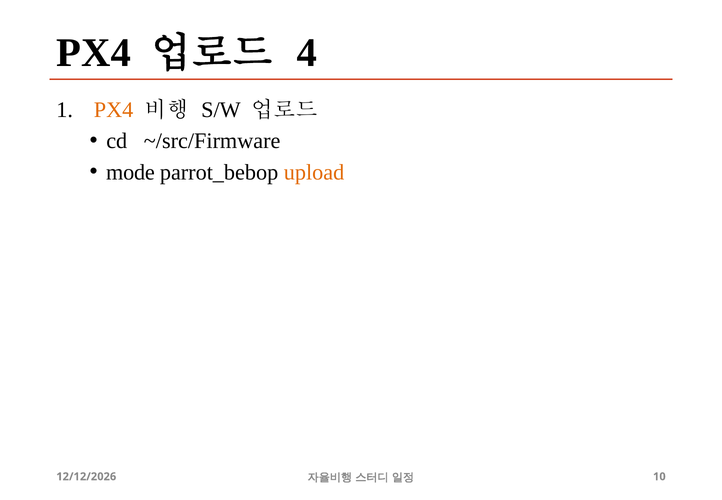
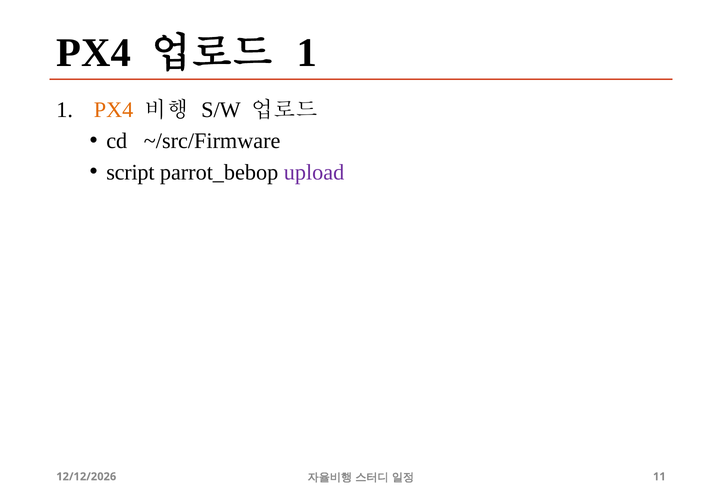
4: 4 -> 1 (307, 53)
mode: mode -> script (130, 172)
upload colour: orange -> purple (314, 172)
10: 10 -> 11 (659, 476)
